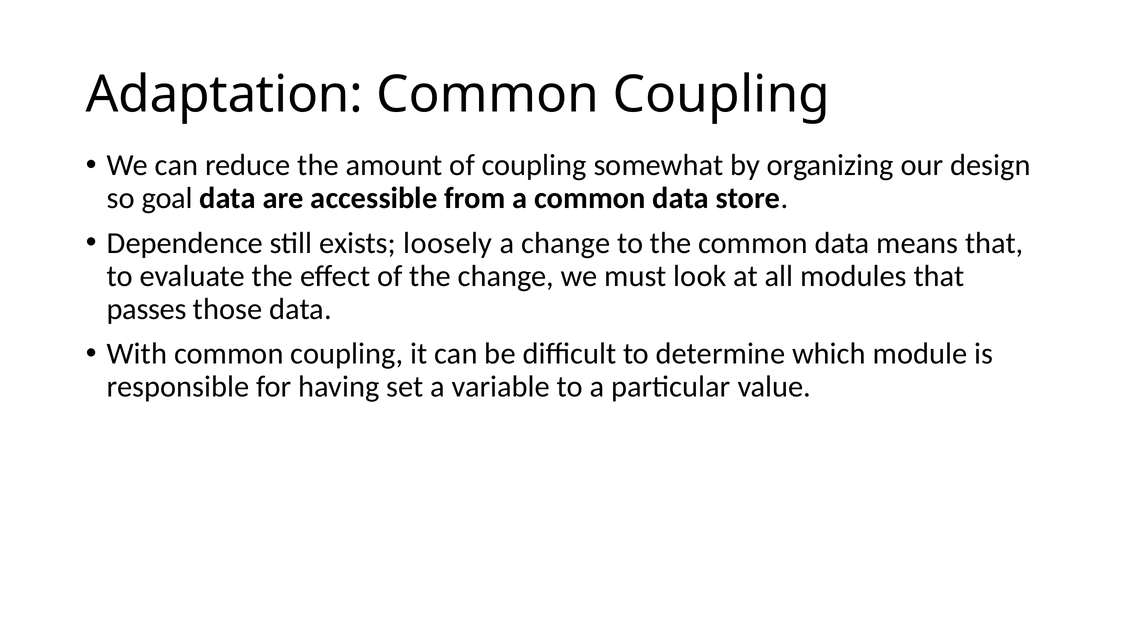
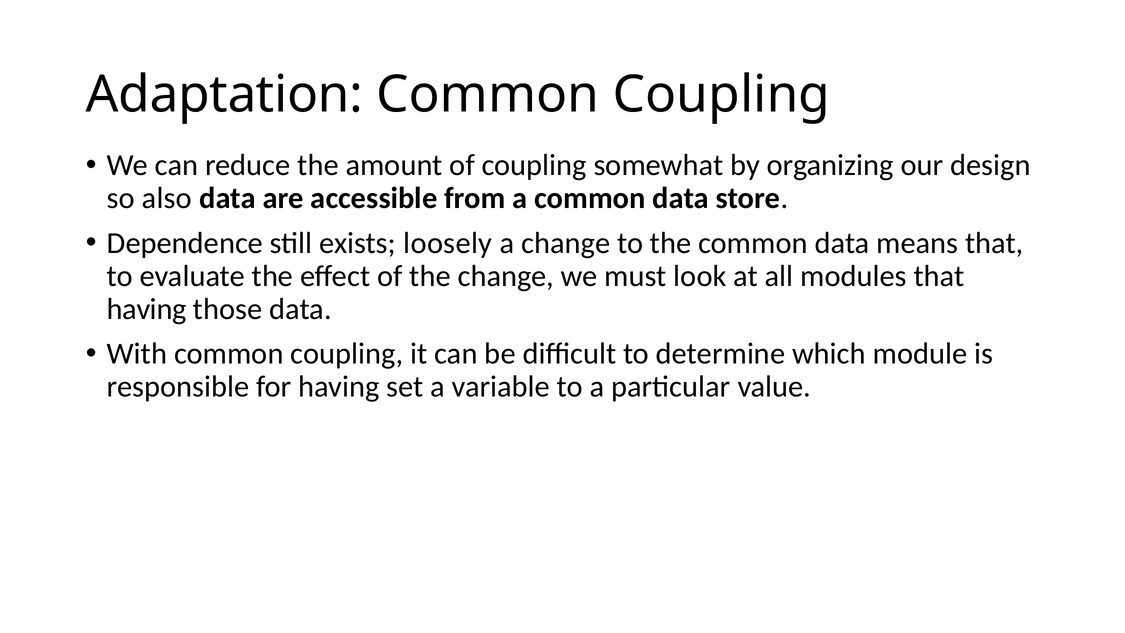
goal: goal -> also (167, 198)
passes: passes -> having (147, 309)
